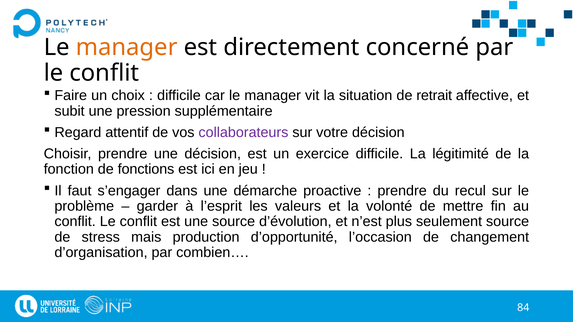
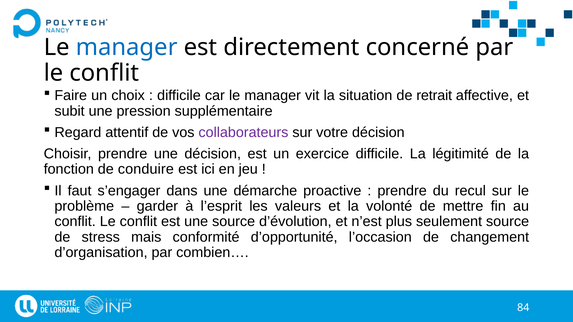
manager colour: orange -> blue (127, 47)
fonctions: fonctions -> conduire (146, 169)
production: production -> conformité (206, 237)
